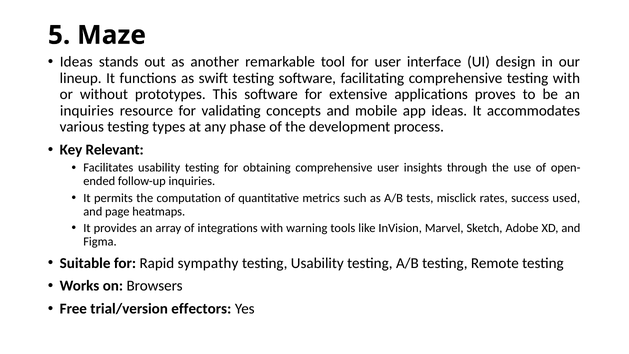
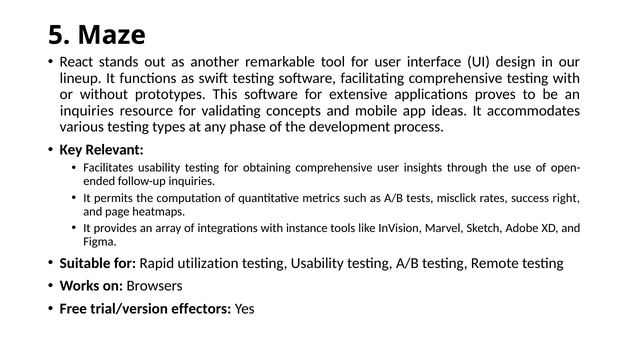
Ideas: Ideas -> React (76, 62)
used: used -> right (566, 198)
warning: warning -> instance (307, 228)
sympathy: sympathy -> utilization (208, 263)
